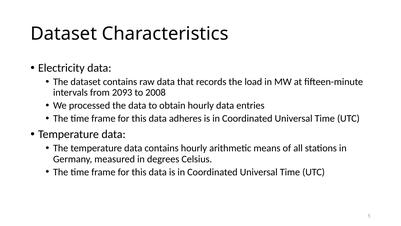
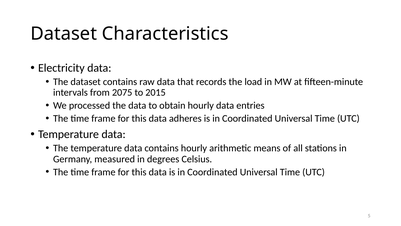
2093: 2093 -> 2075 (122, 92)
2008: 2008 -> 2015 (156, 92)
